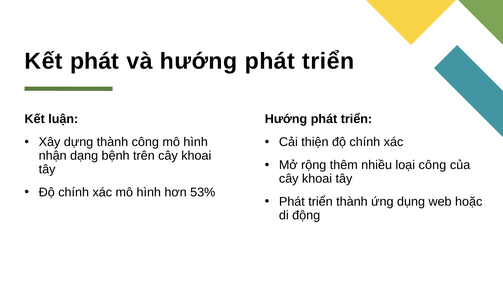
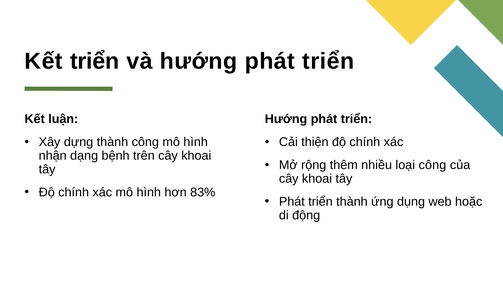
Kết phát: phát -> triển (95, 61)
53%: 53% -> 83% (203, 192)
